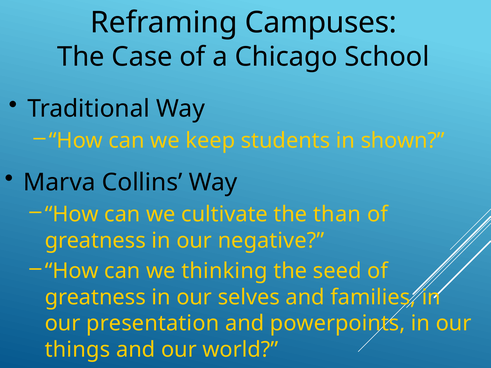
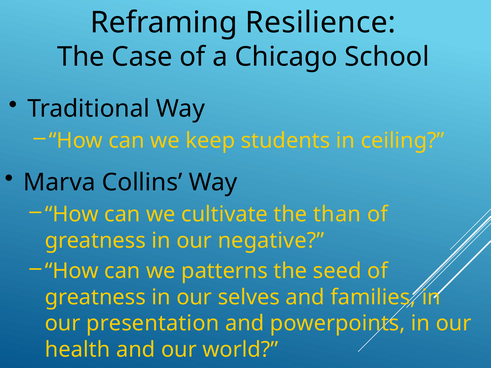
Campuses: Campuses -> Resilience (321, 23)
shown: shown -> ceiling (403, 141)
thinking: thinking -> patterns (225, 271)
things: things -> health (78, 350)
